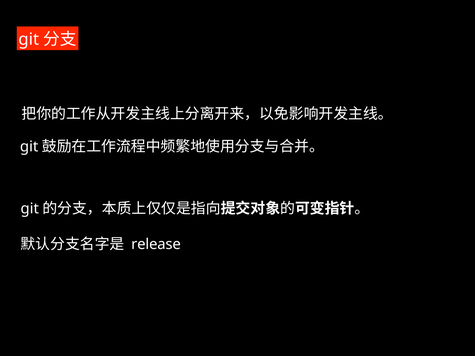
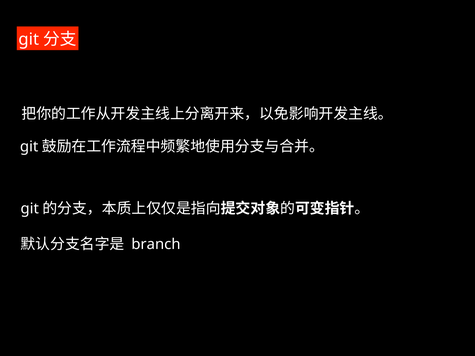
release: release -> branch (156, 244)
